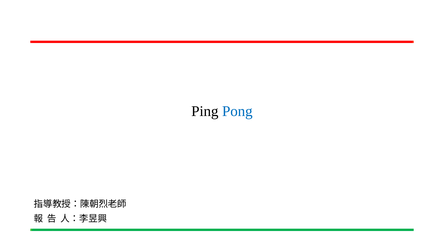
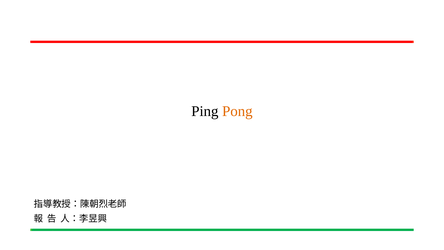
Pong colour: blue -> orange (237, 111)
